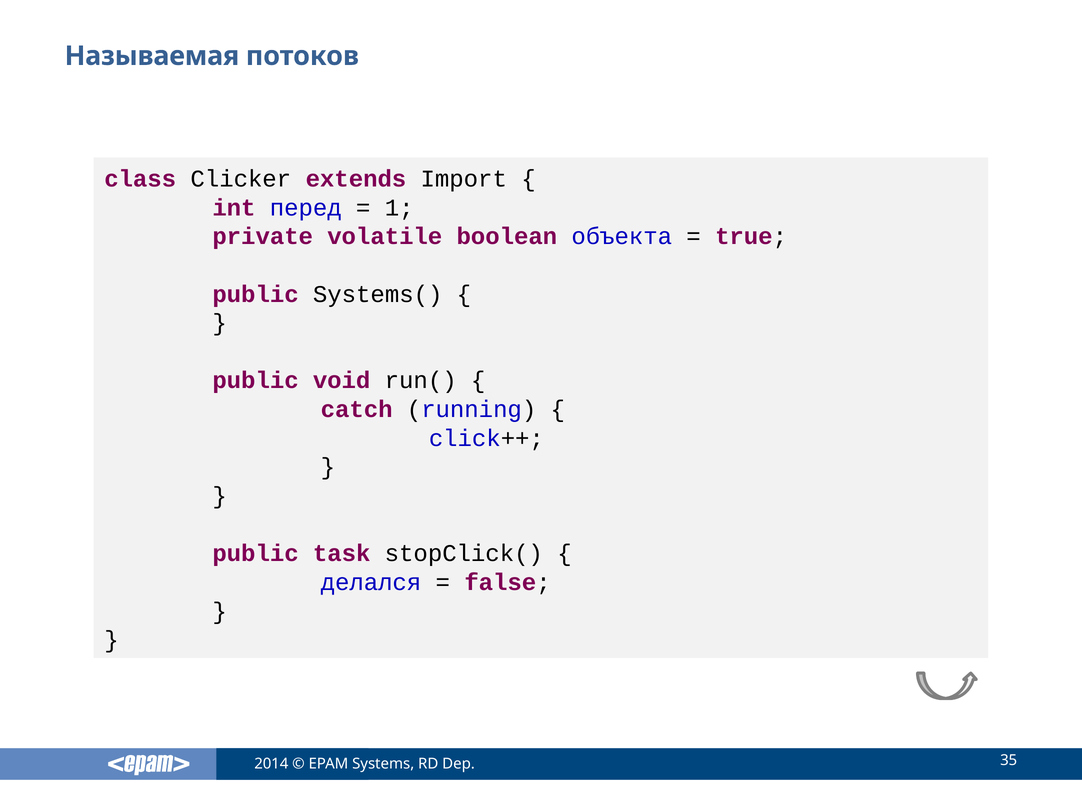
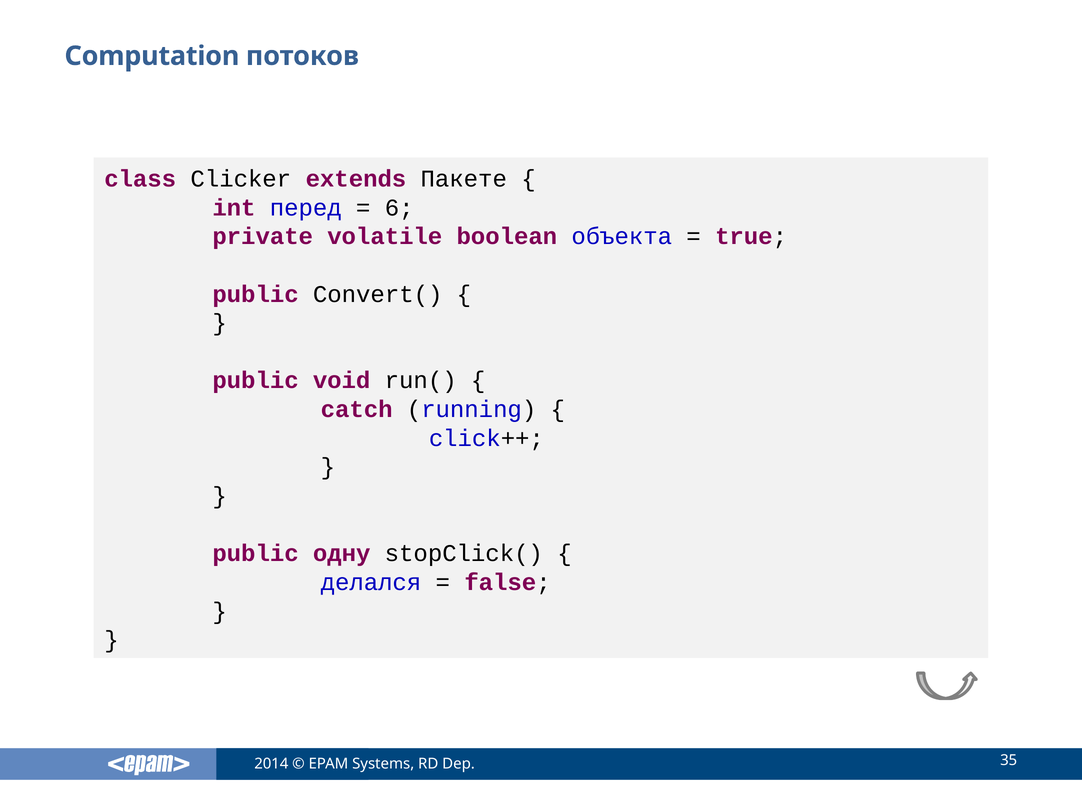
Называемая: Называемая -> Computation (152, 56)
Import: Import -> Пакете (464, 179)
1: 1 -> 6 (399, 208)
Systems(: Systems( -> Convert( (378, 294)
task: task -> одну (342, 554)
